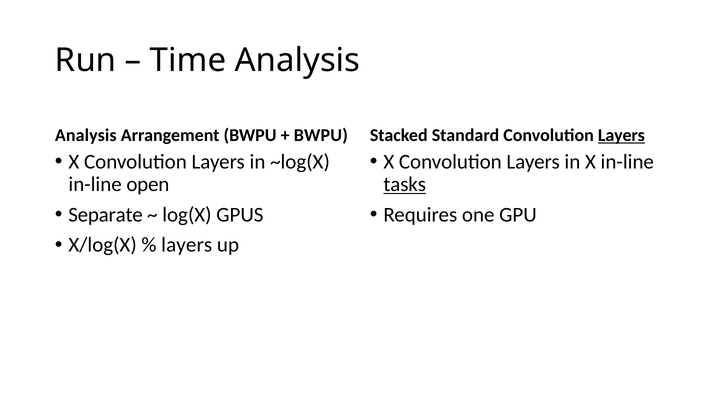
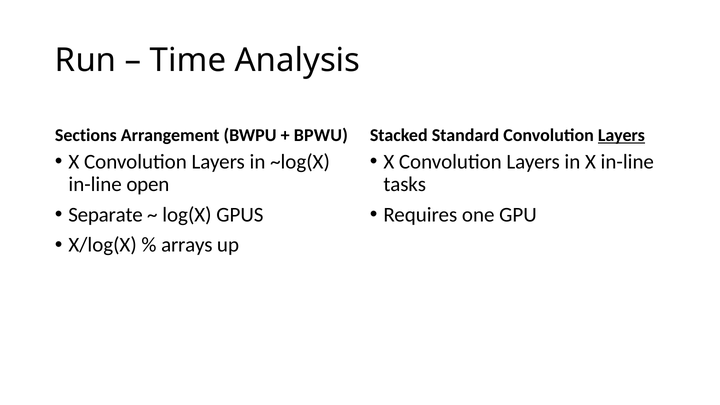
Analysis: Analysis -> Sections (86, 135)
BWPU: BWPU -> BPWU (321, 135)
tasks underline: present -> none (405, 185)
layers: layers -> arrays (187, 245)
